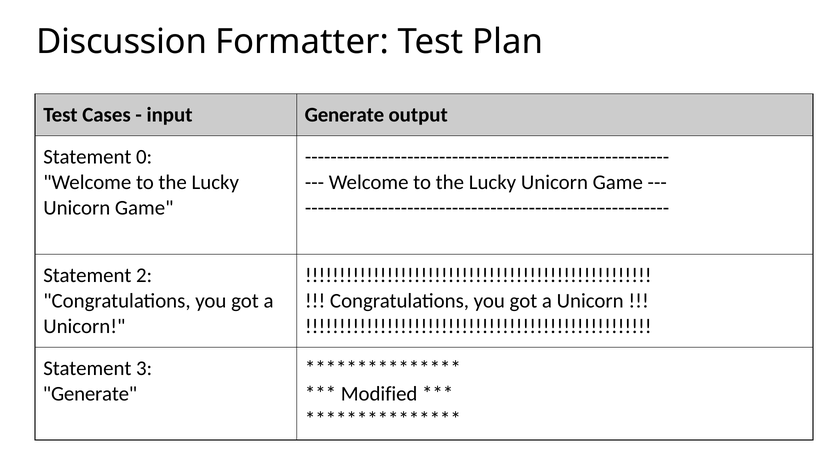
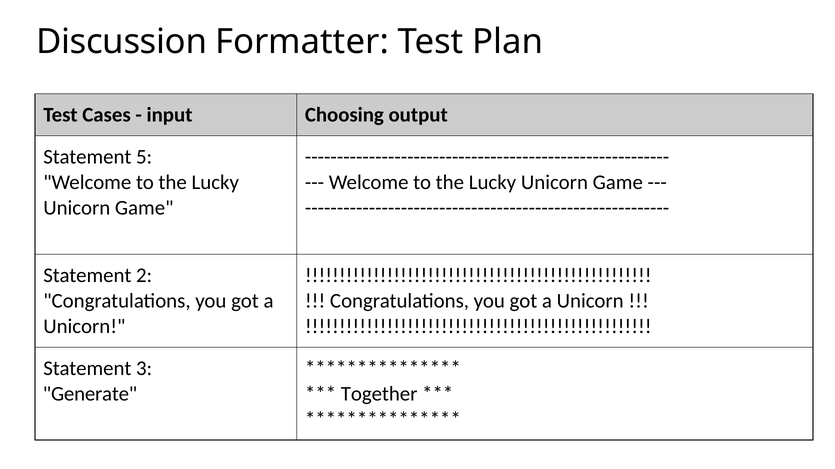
input Generate: Generate -> Choosing (344, 115)
0: 0 -> 5 (144, 157)
Modified: Modified -> Together (379, 394)
